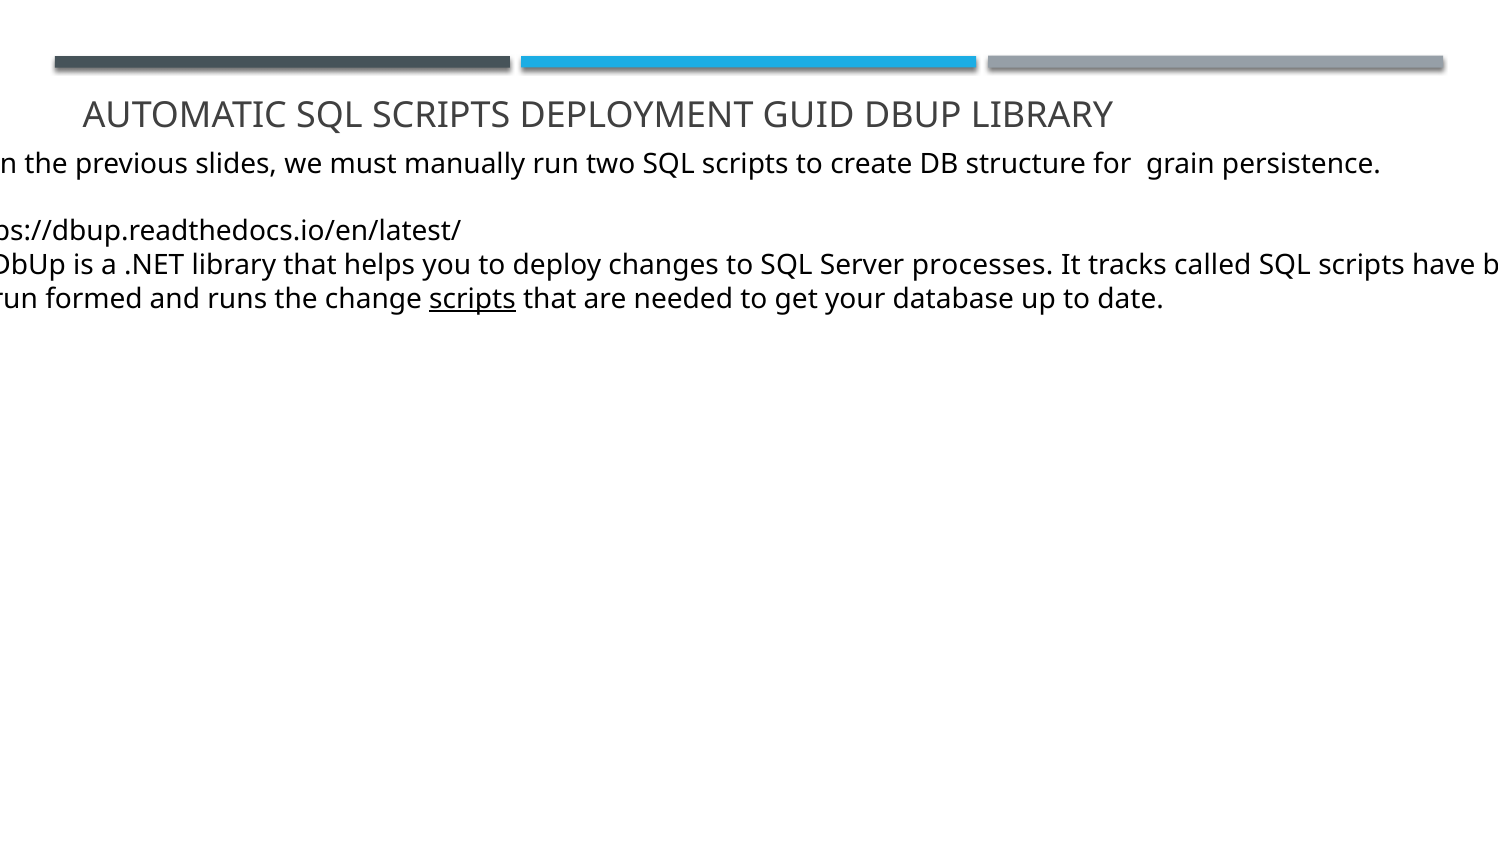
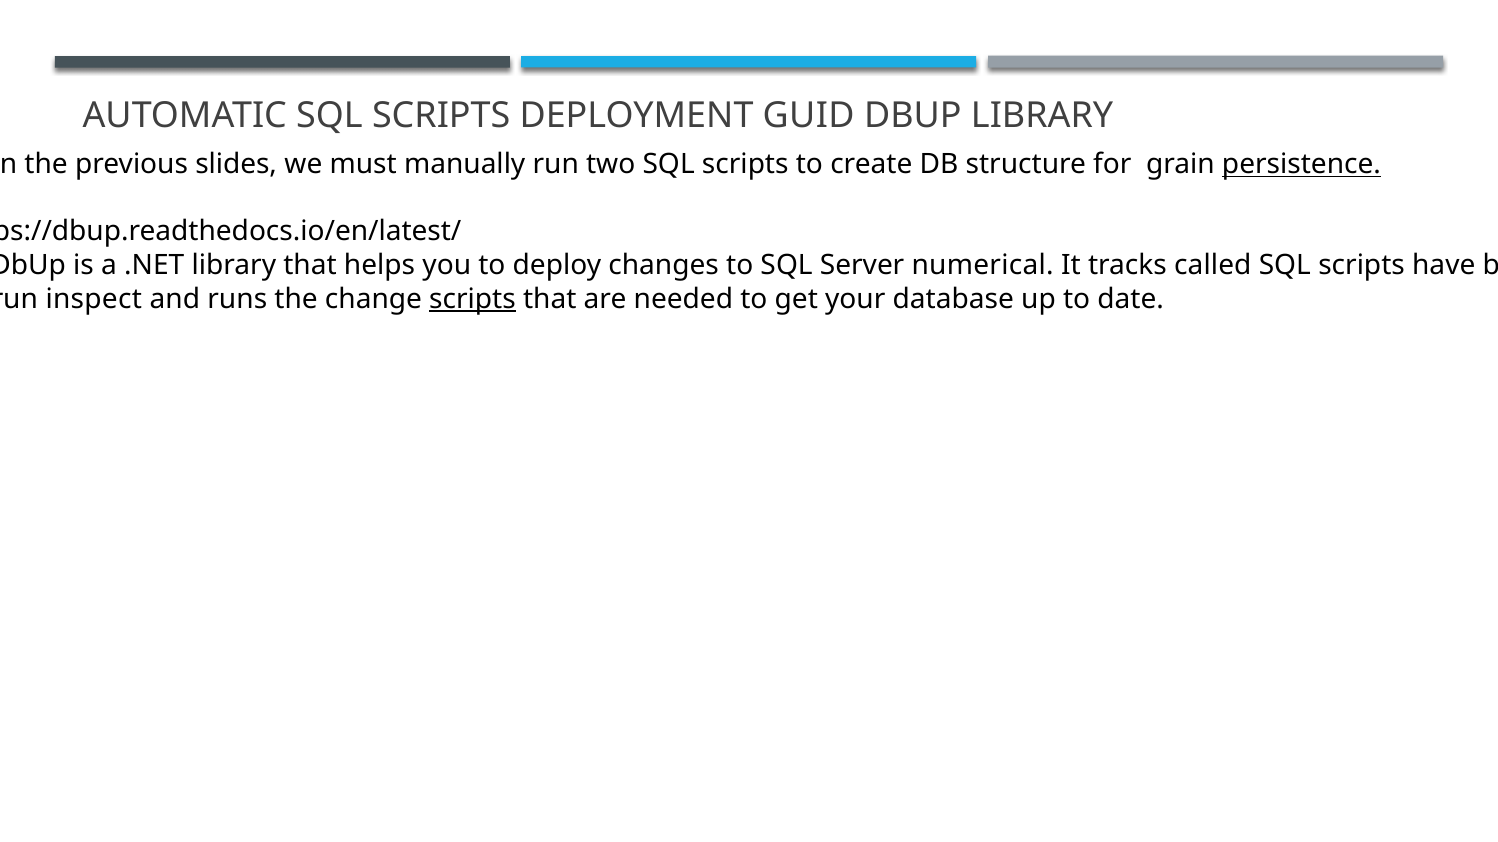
persistence underline: none -> present (1302, 164)
processes: processes -> numerical (983, 266)
formed: formed -> inspect (94, 299)
